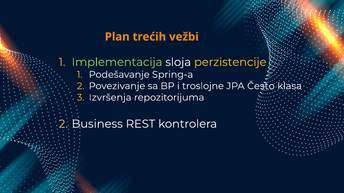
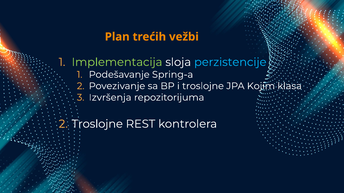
perzistencije colour: yellow -> light blue (230, 62)
Često: Često -> Kojim (261, 86)
Business: Business -> Troslojne (97, 124)
